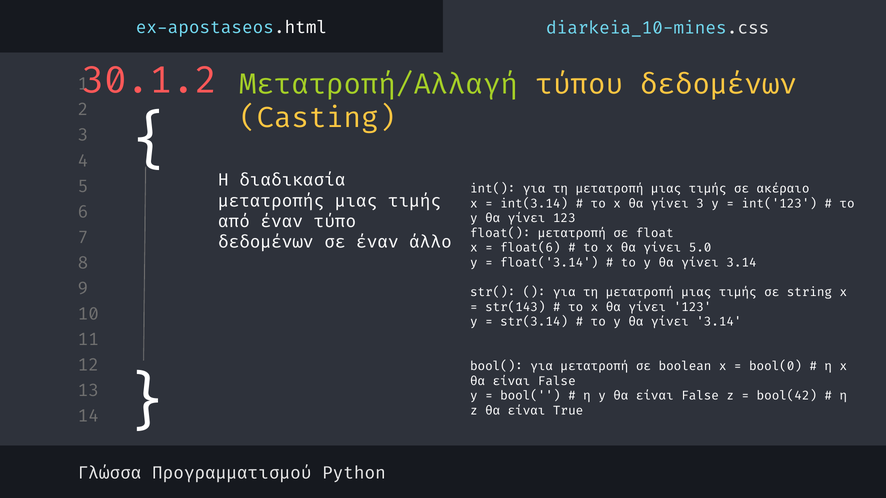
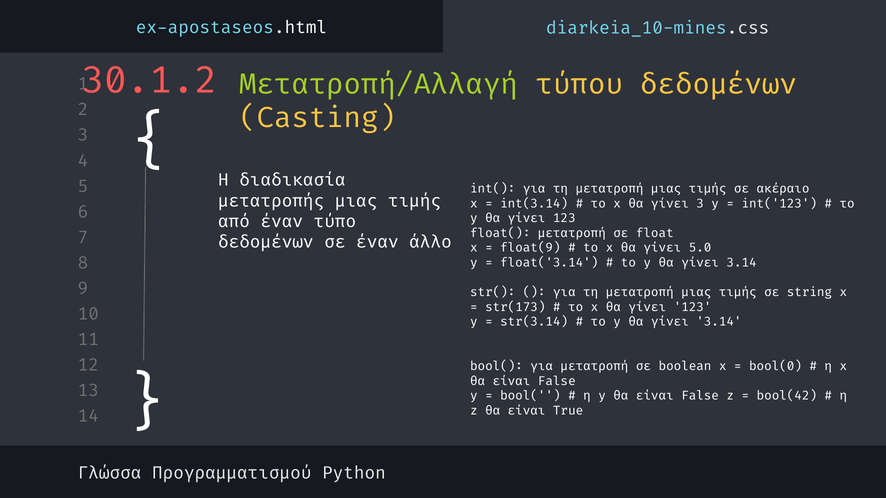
float(6: float(6 -> float(9 (530, 248)
str(143: str(143 -> str(173 (515, 307)
